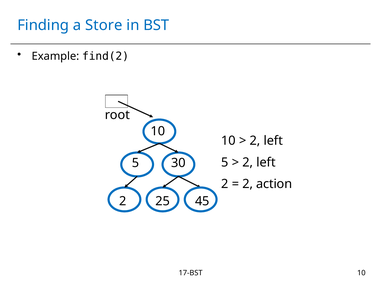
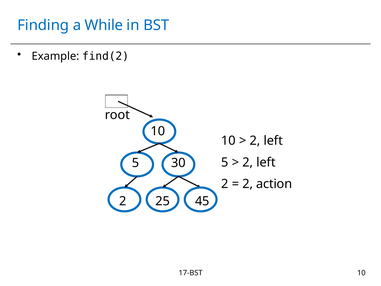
Store: Store -> While (104, 25)
